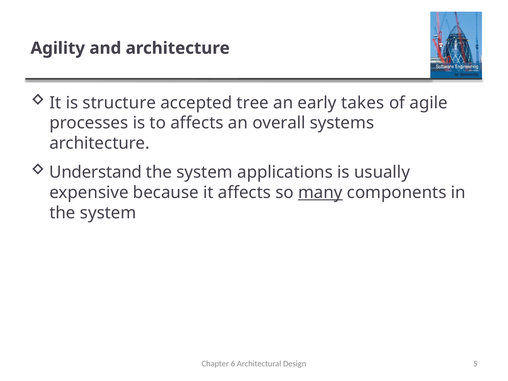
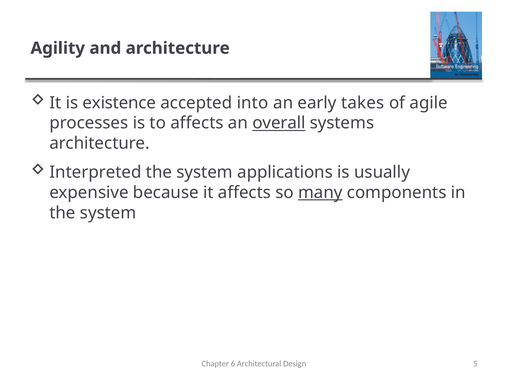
structure: structure -> existence (119, 103)
tree: tree -> into (253, 103)
overall underline: none -> present (279, 123)
Understand: Understand -> Interpreted (96, 172)
